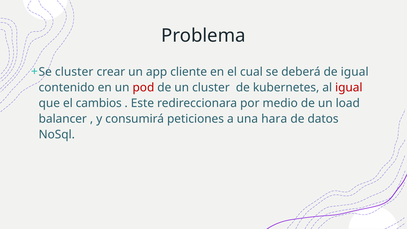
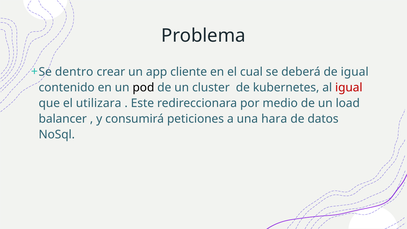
cluster: cluster -> dentro (74, 72)
pod colour: red -> black (143, 88)
cambios: cambios -> utilizara (99, 103)
